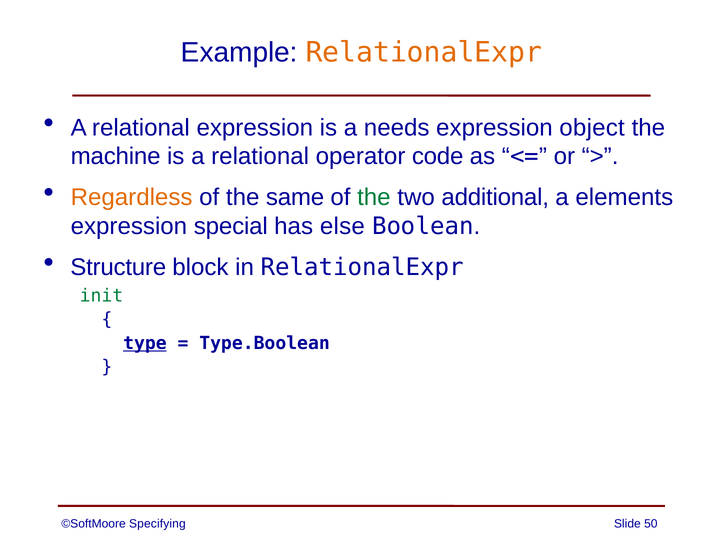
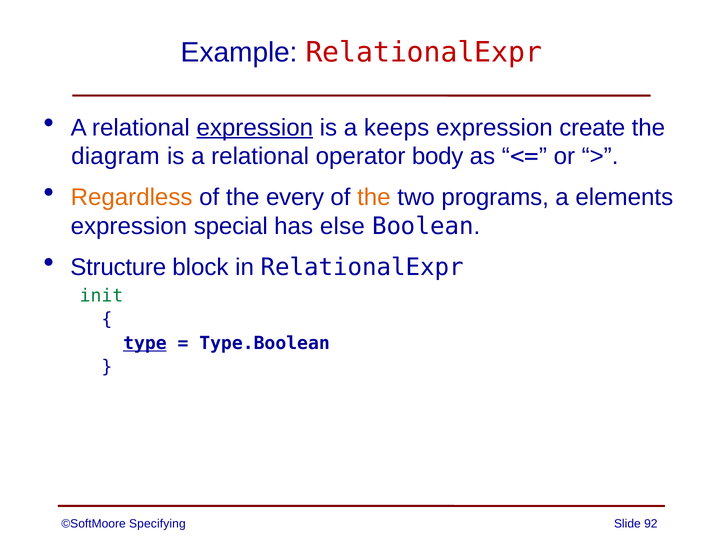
RelationalExpr colour: orange -> red (424, 53)
expression underline: none -> present (255, 128)
needs: needs -> keeps (397, 128)
object: object -> create (592, 128)
machine: machine -> diagram (115, 157)
code: code -> body (438, 157)
same: same -> every (295, 198)
the colour: green -> orange (374, 198)
additional: additional -> programs (495, 198)
50: 50 -> 92 (651, 524)
